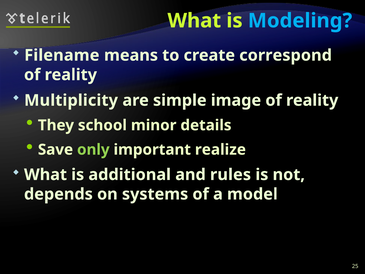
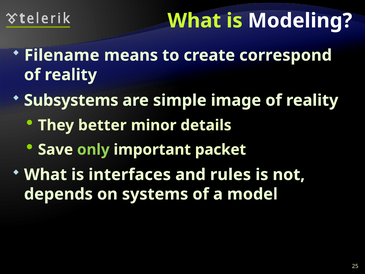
Modeling colour: light blue -> white (300, 21)
Multiplicity: Multiplicity -> Subsystems (71, 100)
school: school -> better (102, 125)
realize: realize -> packet (221, 150)
additional: additional -> interfaces (130, 175)
